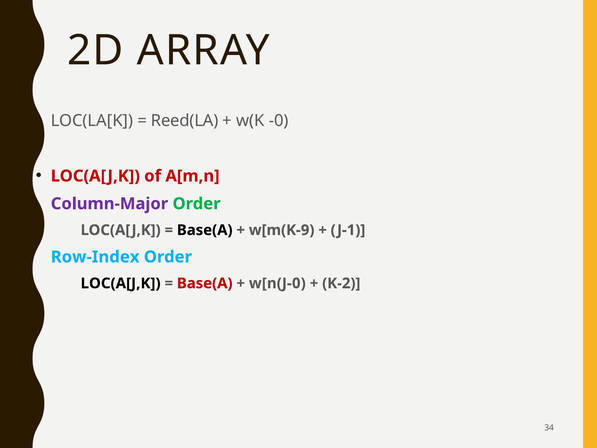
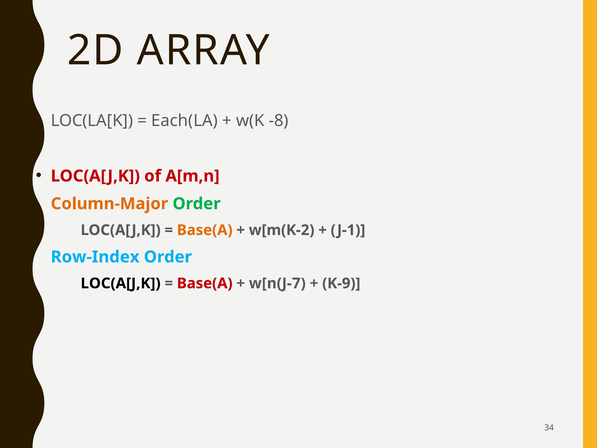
Reed(LA: Reed(LA -> Each(LA (185, 121)
-0: -0 -> -8 (279, 121)
Column-Major colour: purple -> orange (109, 204)
Base(A colour: black -> orange (205, 230)
w[m(K-9: w[m(K-9 -> w[m(K-2 (282, 230)
w[n(J-0: w[n(J-0 -> w[n(J-7 (277, 283)
K-2: K-2 -> K-9 (341, 283)
